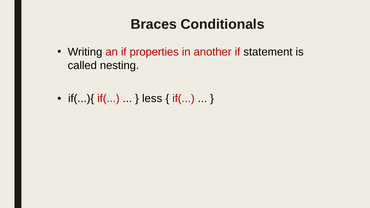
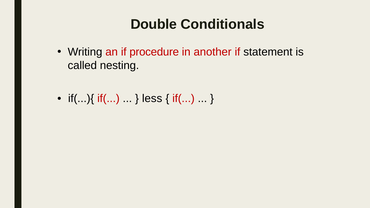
Braces: Braces -> Double (154, 24)
properties: properties -> procedure (154, 52)
